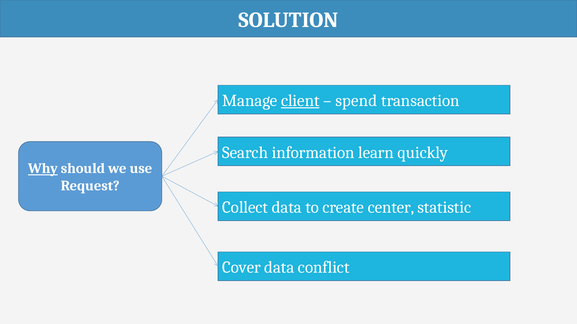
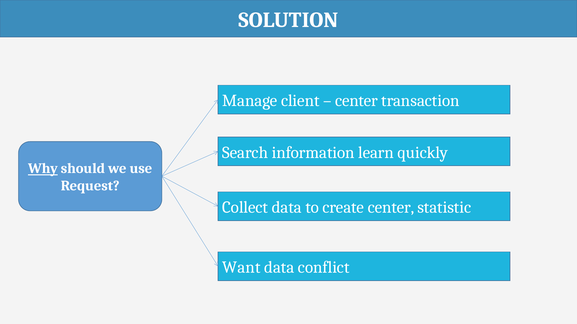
client underline: present -> none (300, 101)
spend: spend -> center (357, 101)
Cover: Cover -> Want (241, 268)
